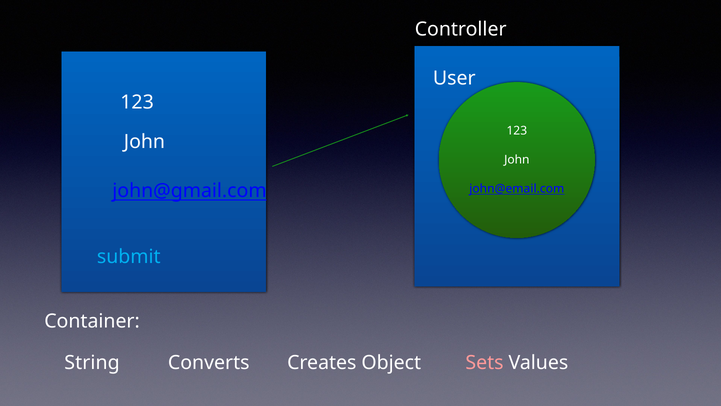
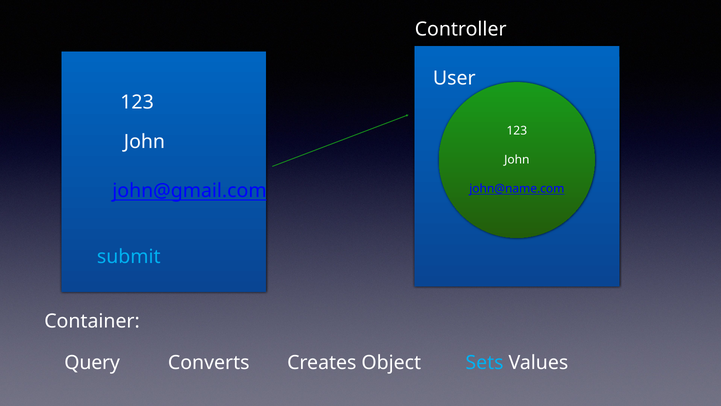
john@email.com: john@email.com -> john@name.com (517, 188)
String: String -> Query (92, 362)
Sets colour: pink -> light blue (484, 362)
